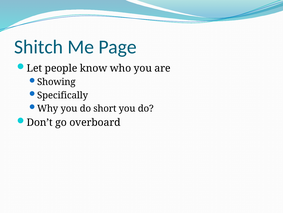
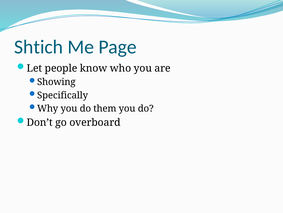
Shitch: Shitch -> Shtich (39, 47)
short: short -> them (105, 108)
